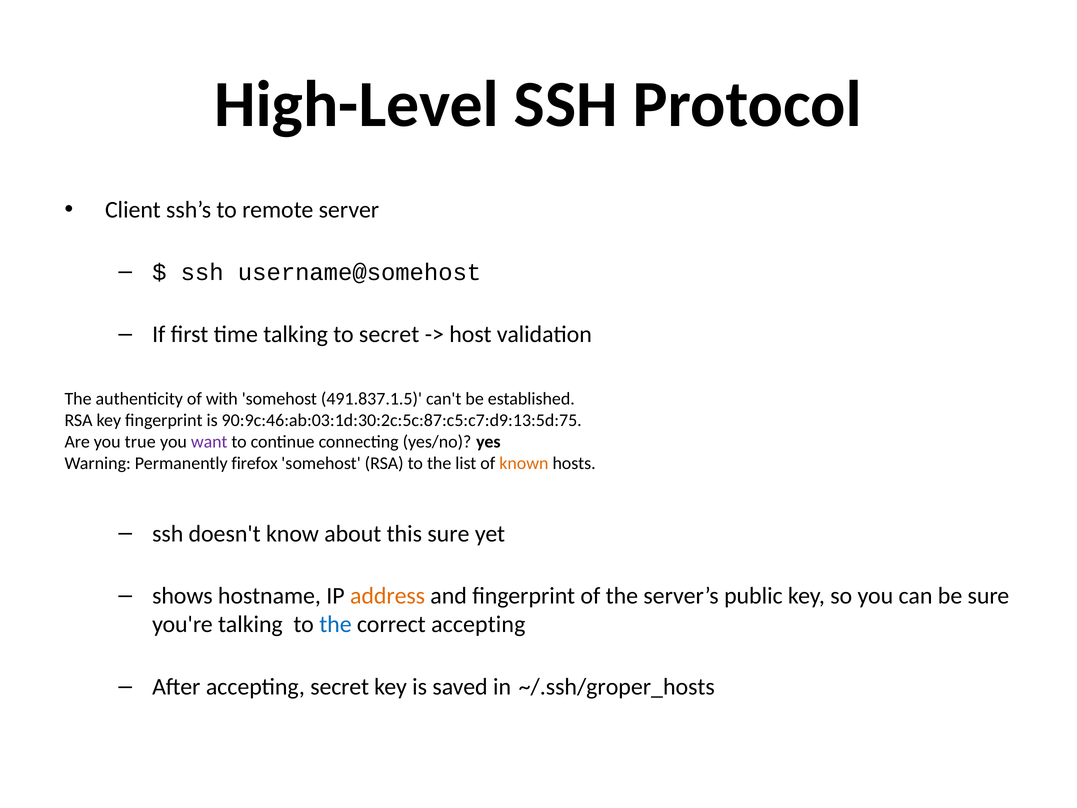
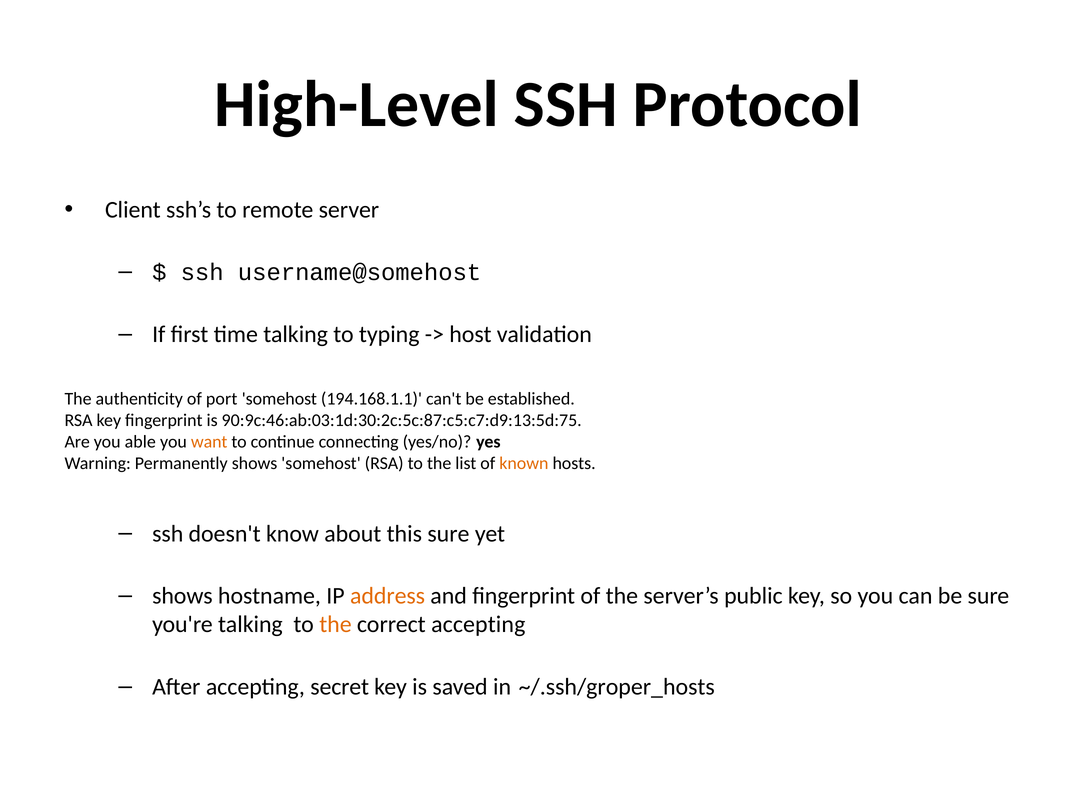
to secret: secret -> typing (389, 334)
with: with -> port (222, 398)
491.837.1.5: 491.837.1.5 -> 194.168.1.1 (371, 398)
true: true -> able (140, 442)
want colour: purple -> orange (209, 442)
Permanently firefox: firefox -> shows (255, 463)
the colour: blue -> orange (335, 624)
